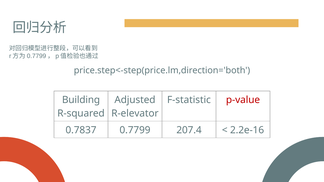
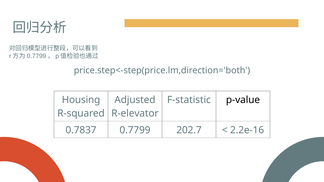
Building: Building -> Housing (81, 100)
p-value colour: red -> black (243, 100)
207.4: 207.4 -> 202.7 (189, 130)
